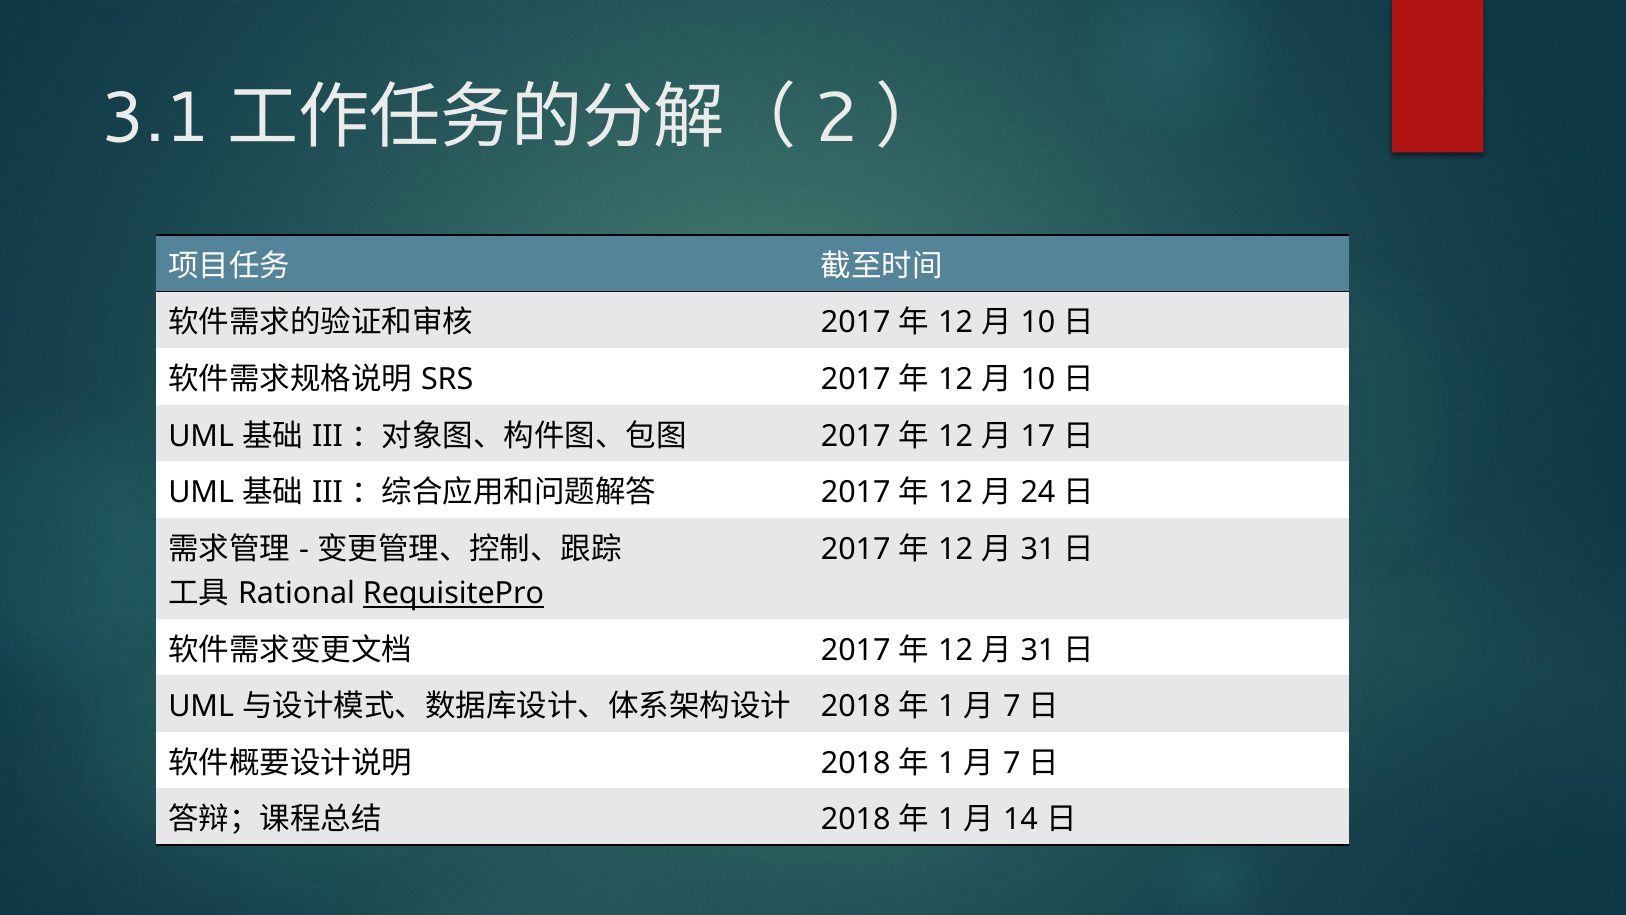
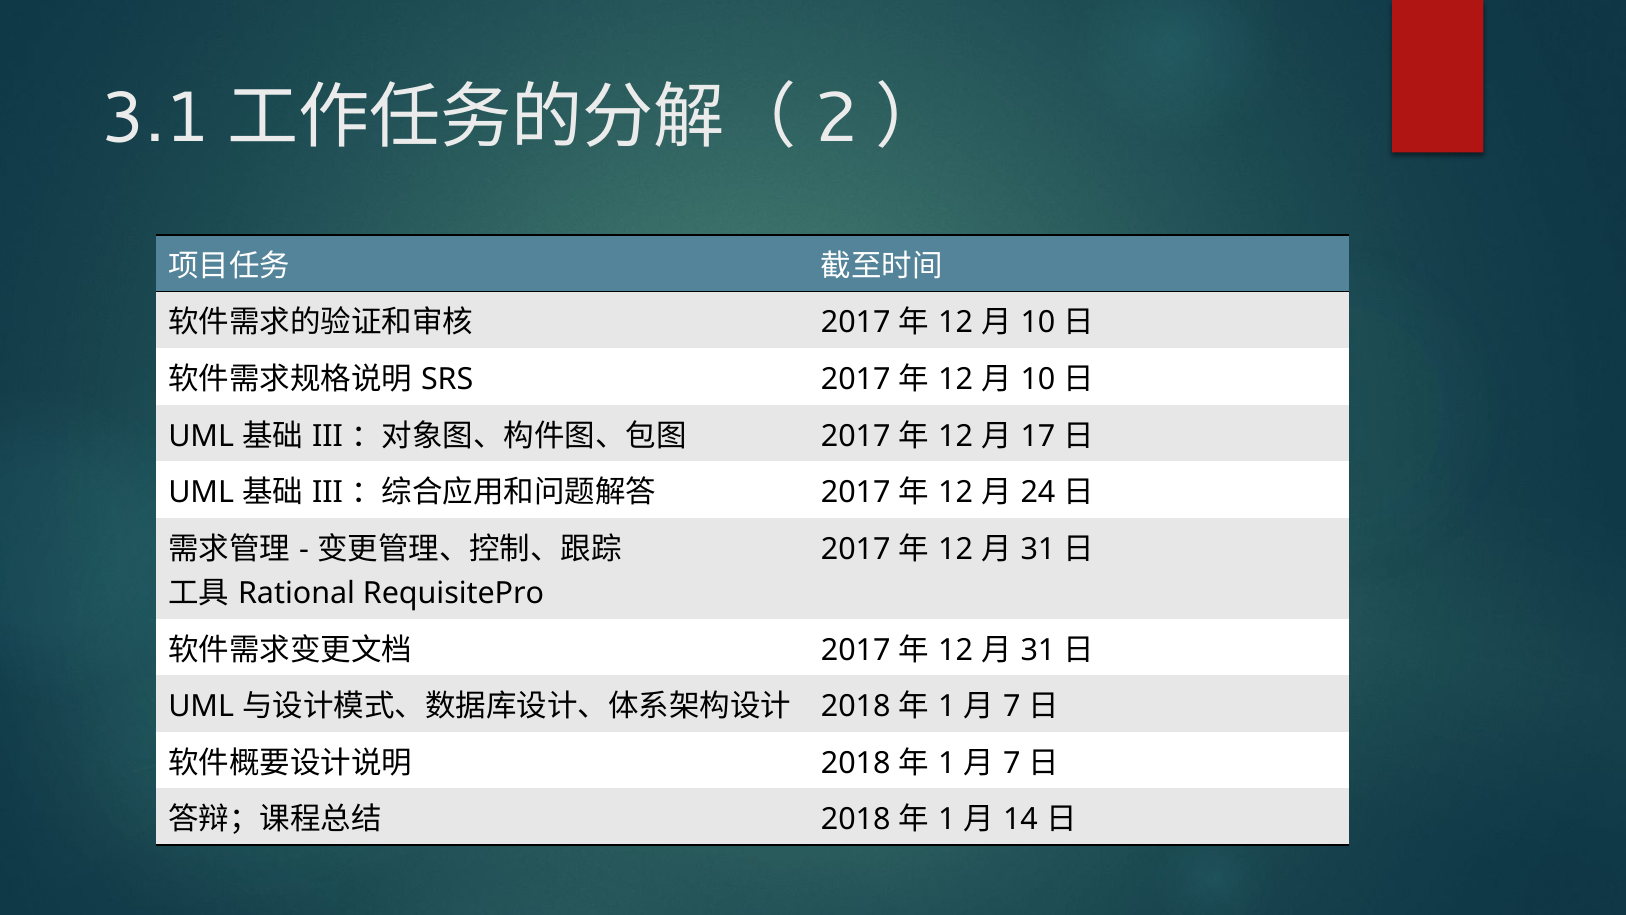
RequisitePro underline: present -> none (454, 593)
